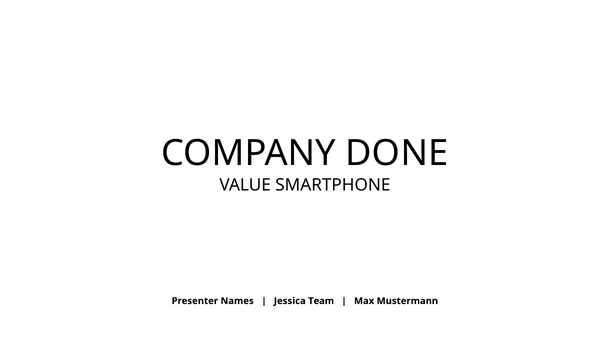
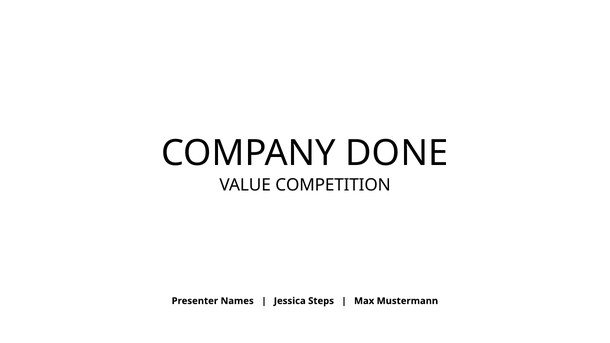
SMARTPHONE: SMARTPHONE -> COMPETITION (333, 185)
Team: Team -> Steps (321, 301)
